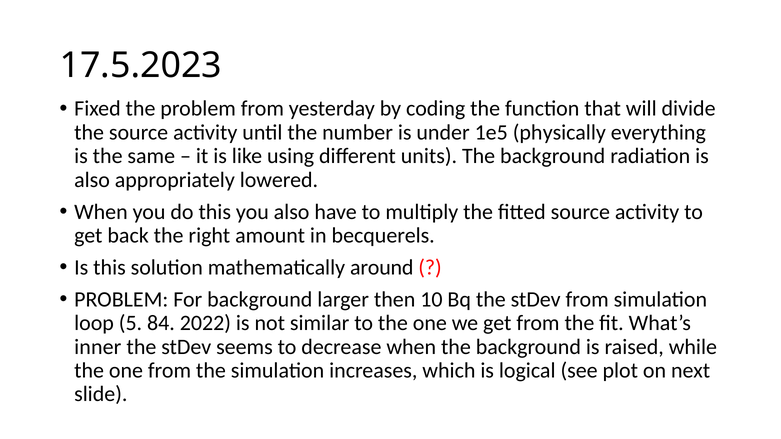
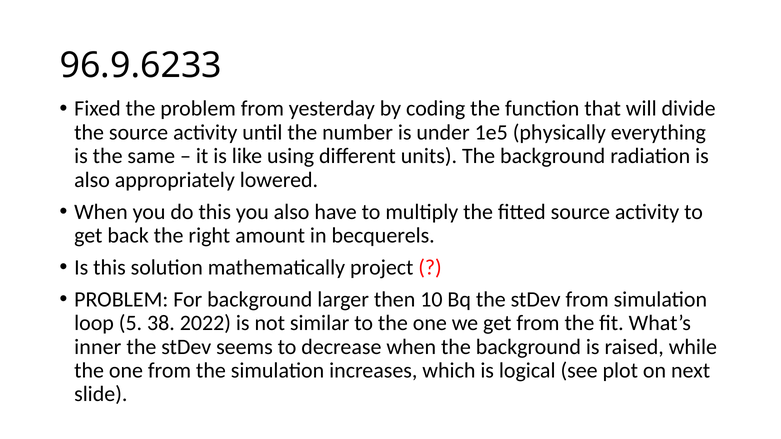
17.5.2023: 17.5.2023 -> 96.9.6233 (141, 66)
around: around -> project (382, 268)
84: 84 -> 38 (161, 323)
